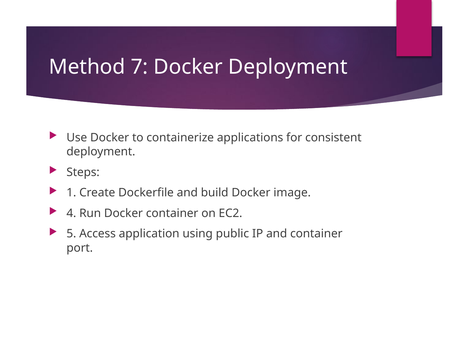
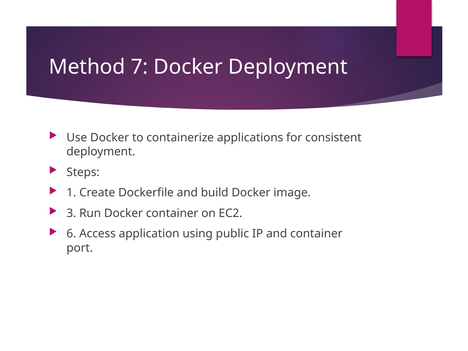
4: 4 -> 3 (71, 213)
5: 5 -> 6 (71, 234)
